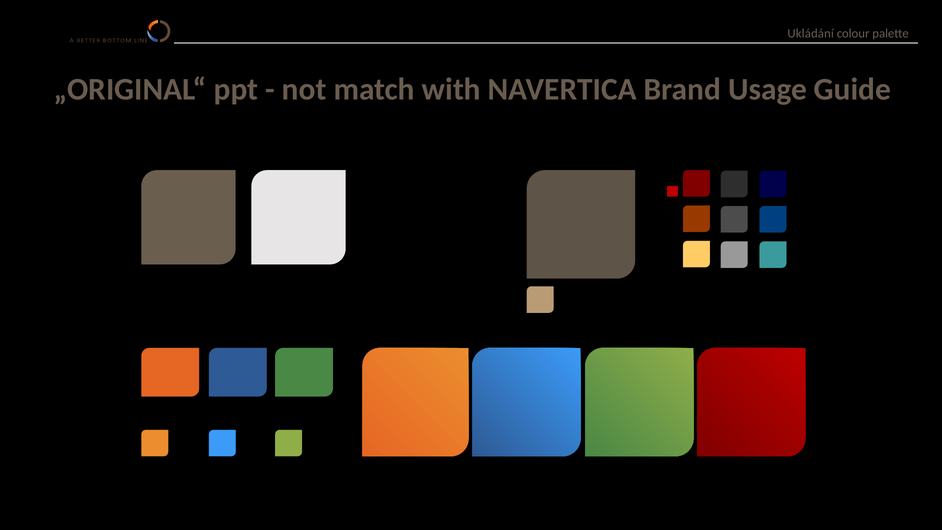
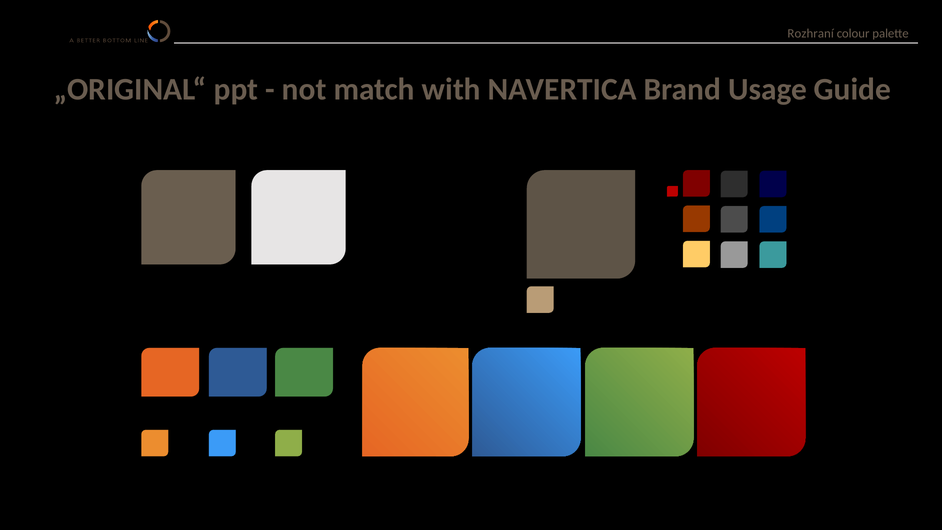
Ukládání: Ukládání -> Rozhraní (811, 34)
